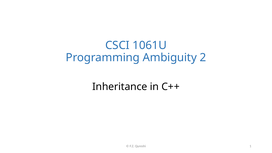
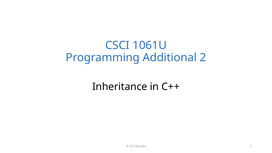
Ambiguity: Ambiguity -> Additional (170, 57)
